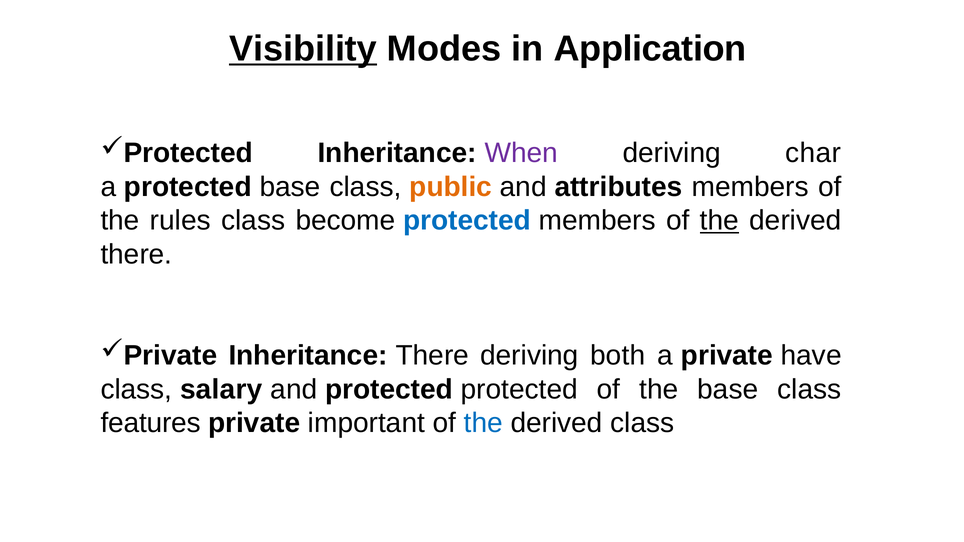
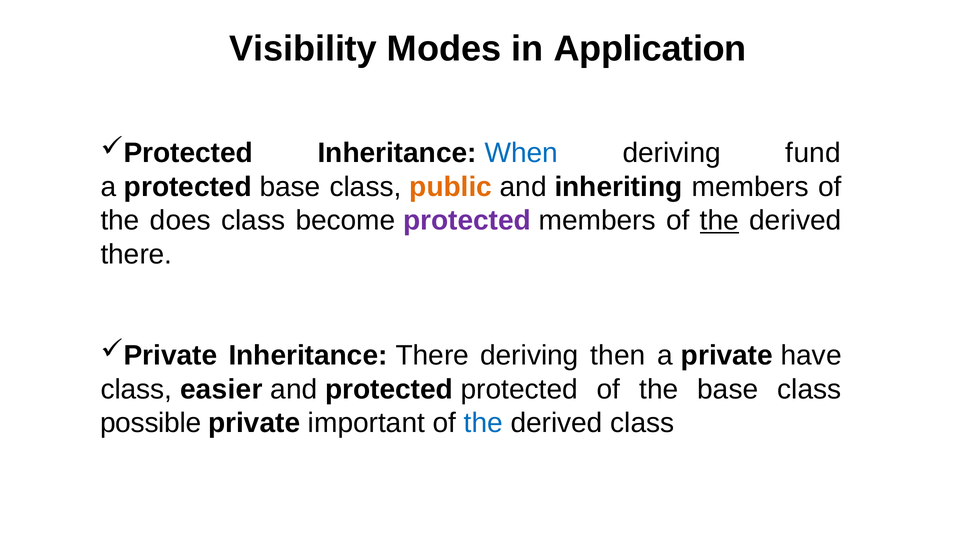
Visibility underline: present -> none (303, 49)
When colour: purple -> blue (521, 153)
char: char -> fund (813, 153)
attributes: attributes -> inheriting (618, 187)
rules: rules -> does (180, 221)
protected colour: blue -> purple (467, 221)
both: both -> then (618, 356)
salary: salary -> easier (221, 390)
features: features -> possible (151, 423)
